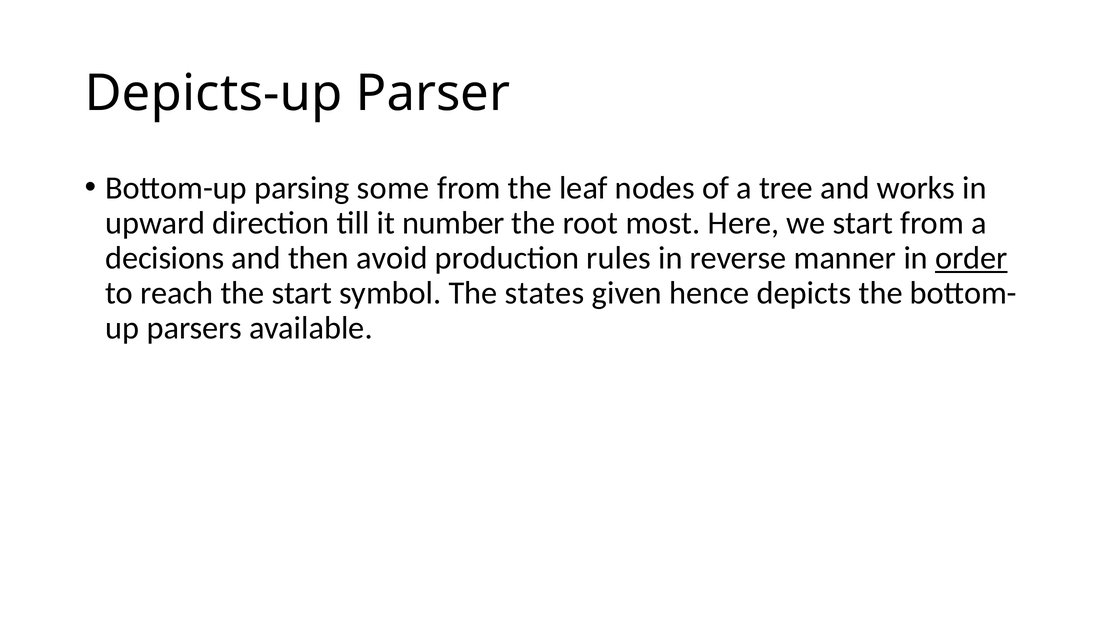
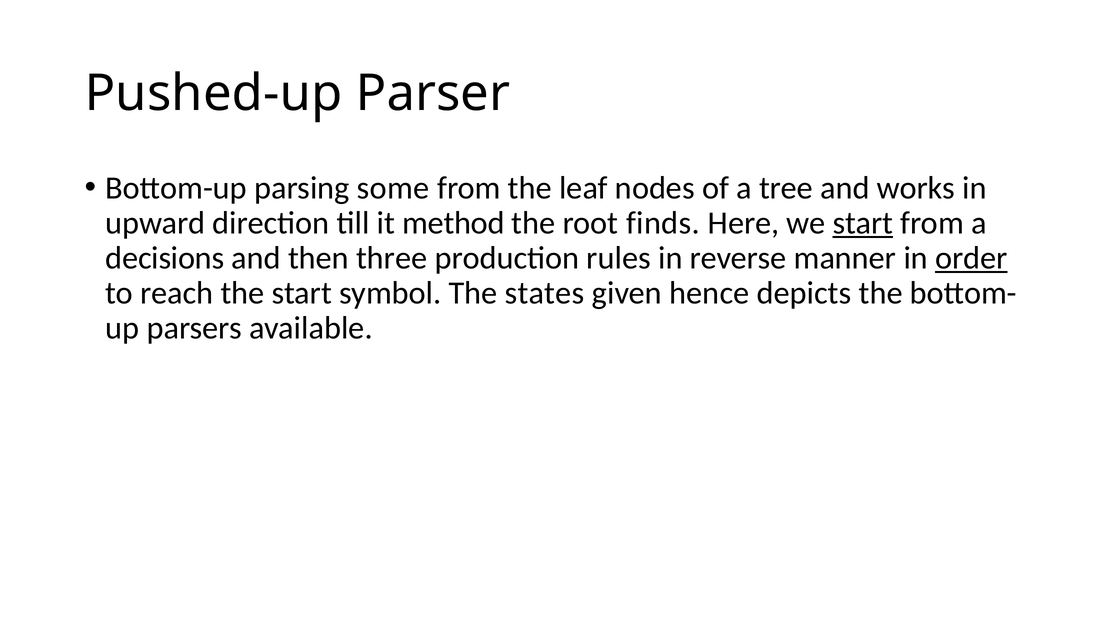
Depicts-up: Depicts-up -> Pushed-up (214, 93)
number: number -> method (453, 223)
most: most -> finds (663, 223)
start underline: none -> present (863, 223)
avoid: avoid -> three (392, 258)
